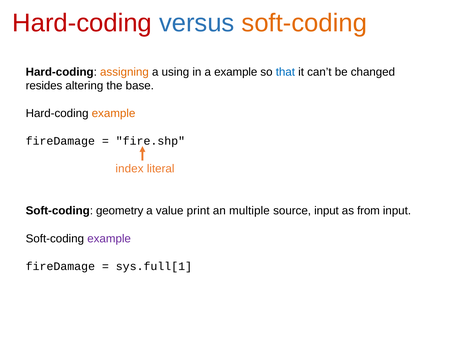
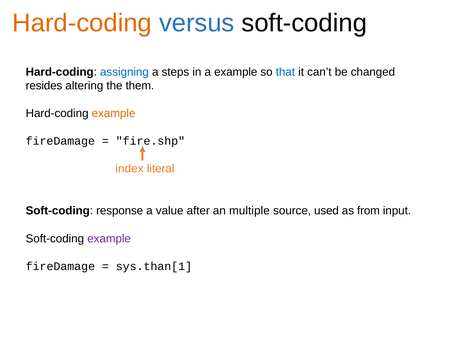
Hard-coding colour: red -> orange (82, 23)
soft-coding colour: orange -> black (304, 23)
assigning colour: orange -> blue (124, 72)
using: using -> steps (175, 72)
base: base -> them (140, 86)
geometry: geometry -> response (120, 211)
print: print -> after (198, 211)
source input: input -> used (326, 211)
sys.full[1: sys.full[1 -> sys.than[1 (154, 267)
